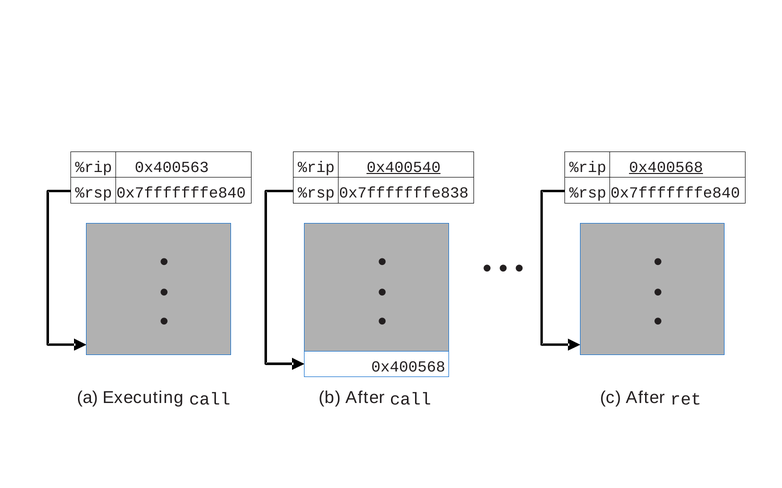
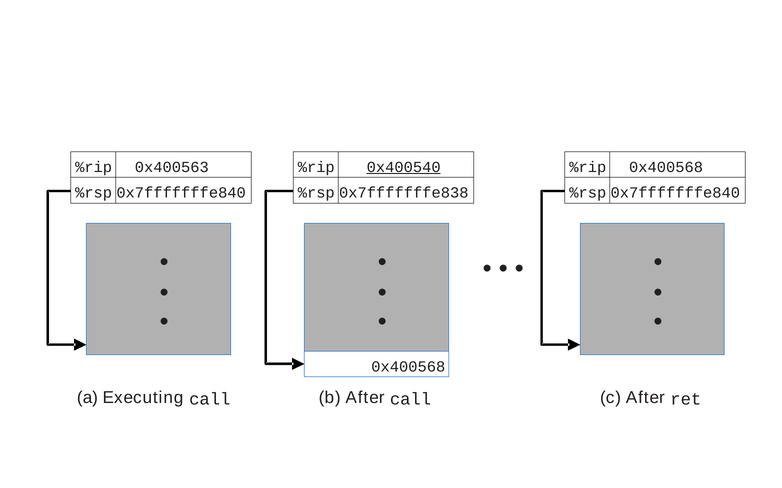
0x400568 underline: present -> none (666, 167)
